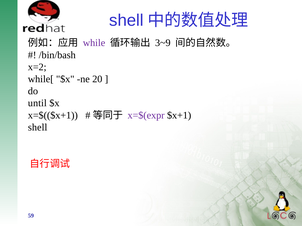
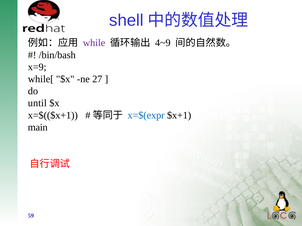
3~9: 3~9 -> 4~9 (163, 43)
x=2: x=2 -> x=9 (37, 67)
20: 20 -> 27 (97, 79)
x=$(expr colour: purple -> blue (146, 115)
shell: shell -> main (38, 128)
